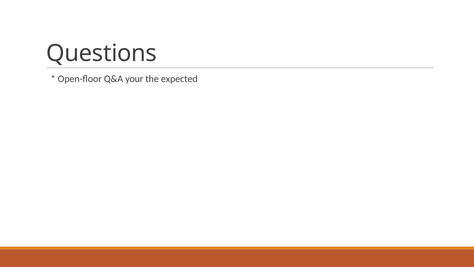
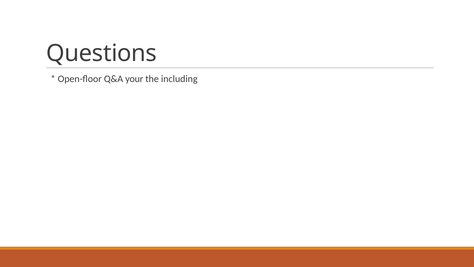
expected: expected -> including (179, 79)
